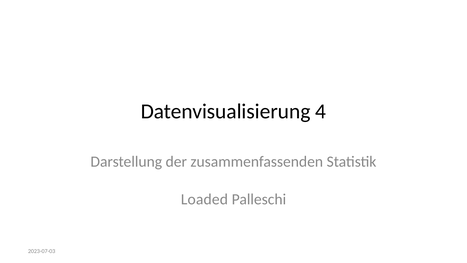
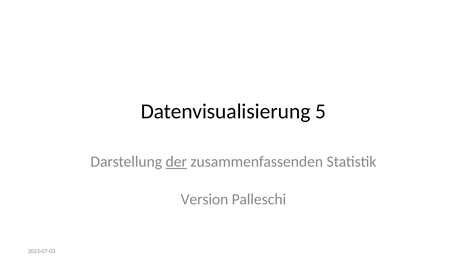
4: 4 -> 5 (321, 111)
der underline: none -> present (176, 162)
Loaded: Loaded -> Version (205, 199)
